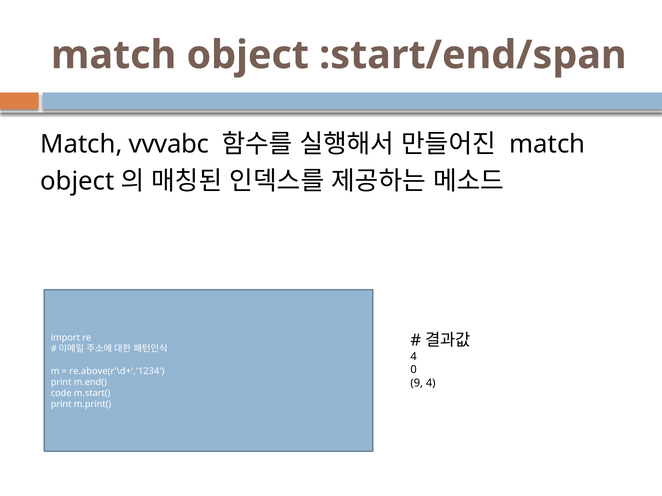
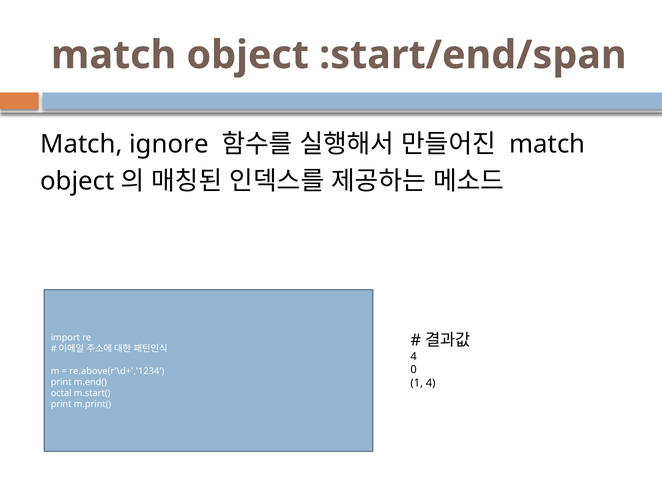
vvvabc: vvvabc -> ignore (169, 145)
9: 9 -> 1 (417, 383)
code: code -> octal (61, 393)
